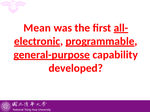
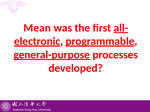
capability: capability -> processes (115, 55)
